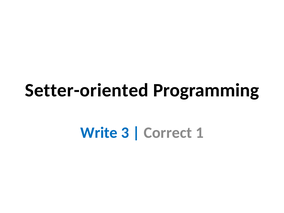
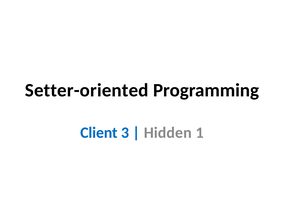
Write: Write -> Client (99, 133)
Correct: Correct -> Hidden (168, 133)
